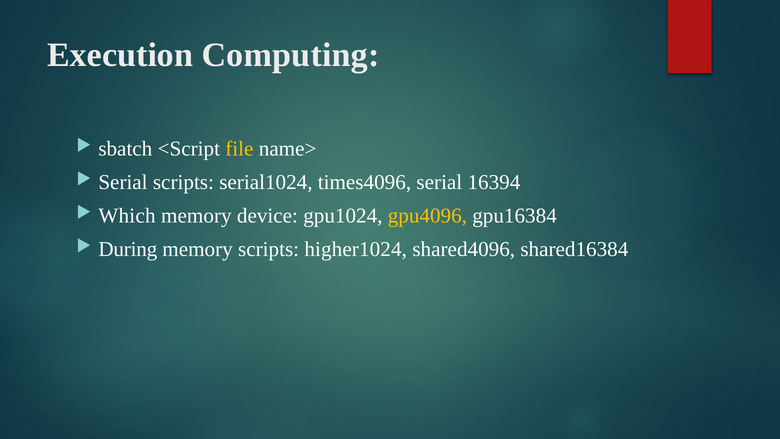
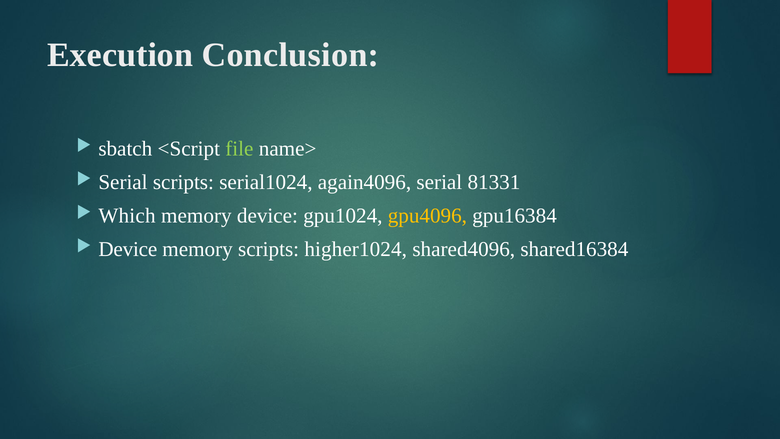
Computing: Computing -> Conclusion (290, 55)
file colour: yellow -> light green (239, 148)
times4096: times4096 -> again4096 (365, 182)
16394: 16394 -> 81331 (494, 182)
During: During -> Device (128, 249)
